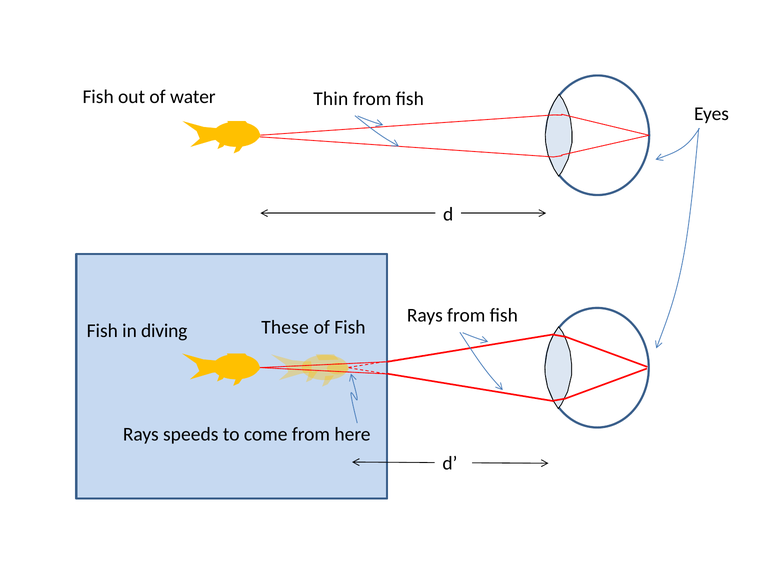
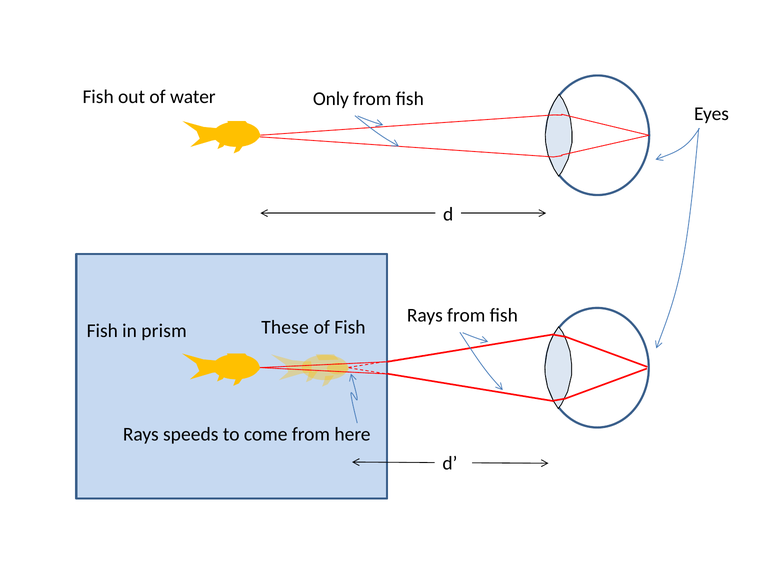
Thin: Thin -> Only (331, 99)
diving: diving -> prism (164, 331)
